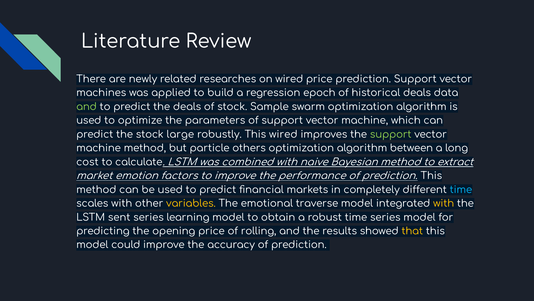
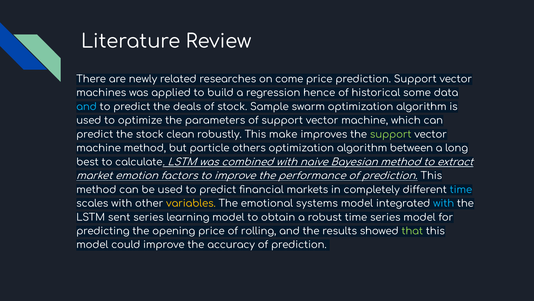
on wired: wired -> come (289, 79)
epoch: epoch -> hence (319, 93)
historical deals: deals -> some (417, 93)
and colour: light green -> light blue (87, 107)
large: large -> clean (180, 134)
This wired: wired -> make (283, 134)
cost: cost -> best (88, 162)
traverse: traverse -> systems (317, 203)
with colour: yellow -> light blue (444, 203)
that colour: yellow -> light green (412, 231)
